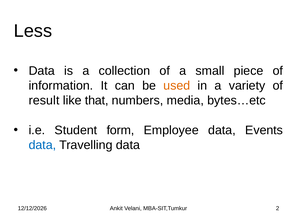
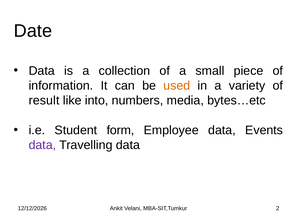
Less: Less -> Date (33, 31)
that: that -> into (97, 100)
data colour: blue -> purple (42, 145)
